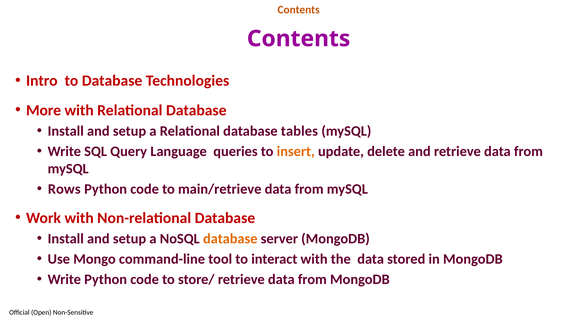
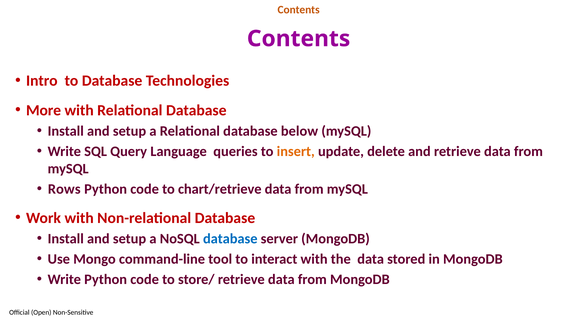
tables: tables -> below (299, 131)
main/retrieve: main/retrieve -> chart/retrieve (220, 189)
database colour: orange -> blue (230, 239)
